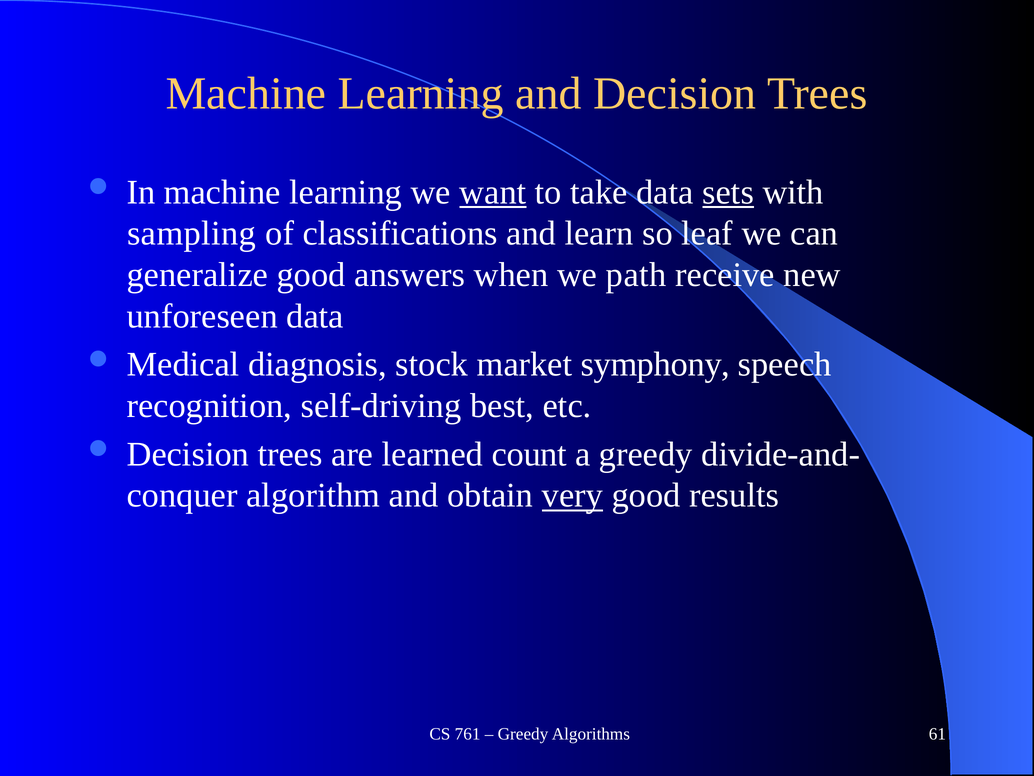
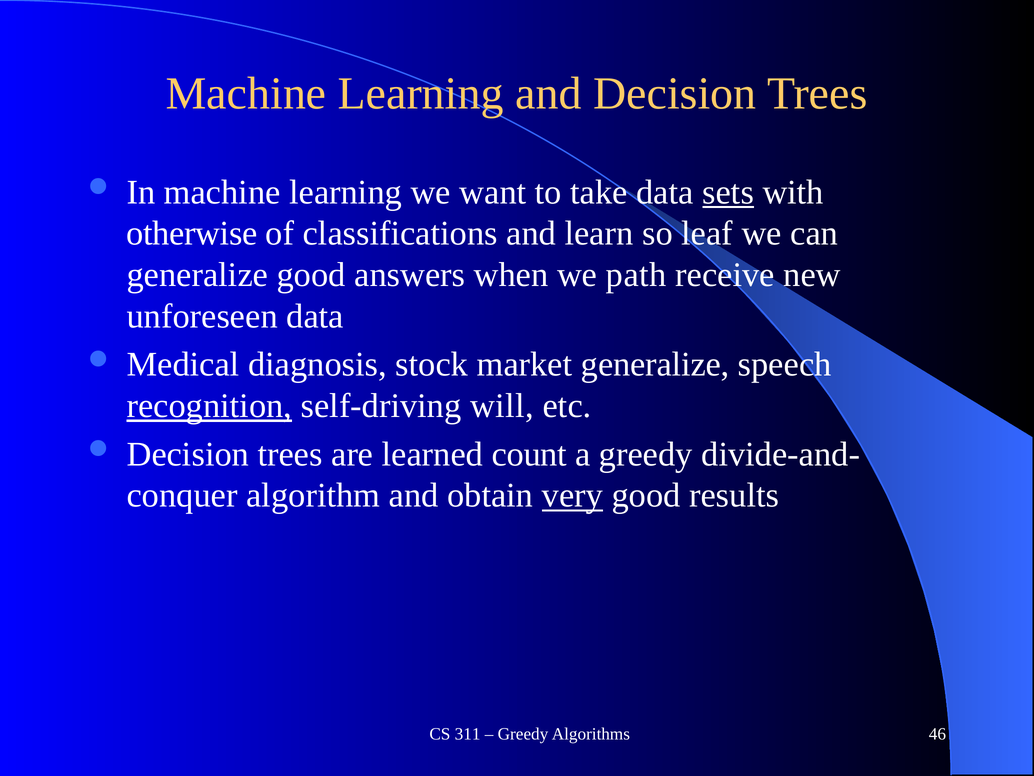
want underline: present -> none (493, 192)
sampling: sampling -> otherwise (192, 233)
market symphony: symphony -> generalize (655, 364)
recognition underline: none -> present (209, 406)
best: best -> will (502, 406)
761: 761 -> 311 (468, 734)
61: 61 -> 46 (937, 734)
